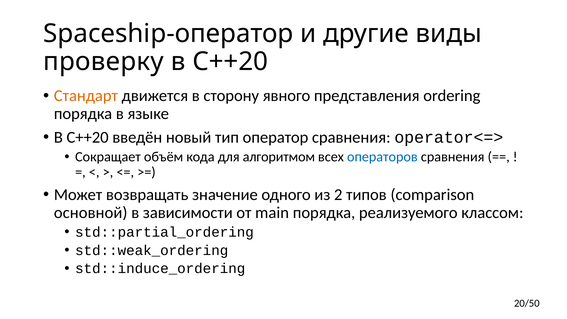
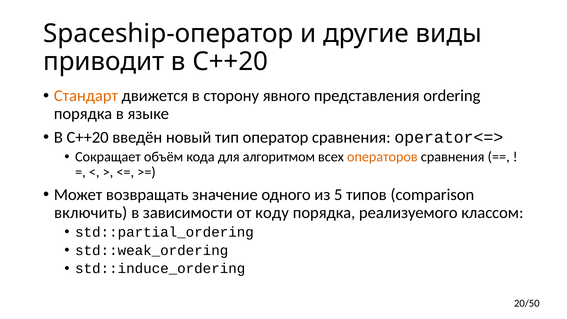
проверку: проверку -> приводит (104, 62)
операторов colour: blue -> orange (382, 157)
2: 2 -> 5 (338, 195)
основной: основной -> включить (91, 213)
main: main -> коду (272, 213)
